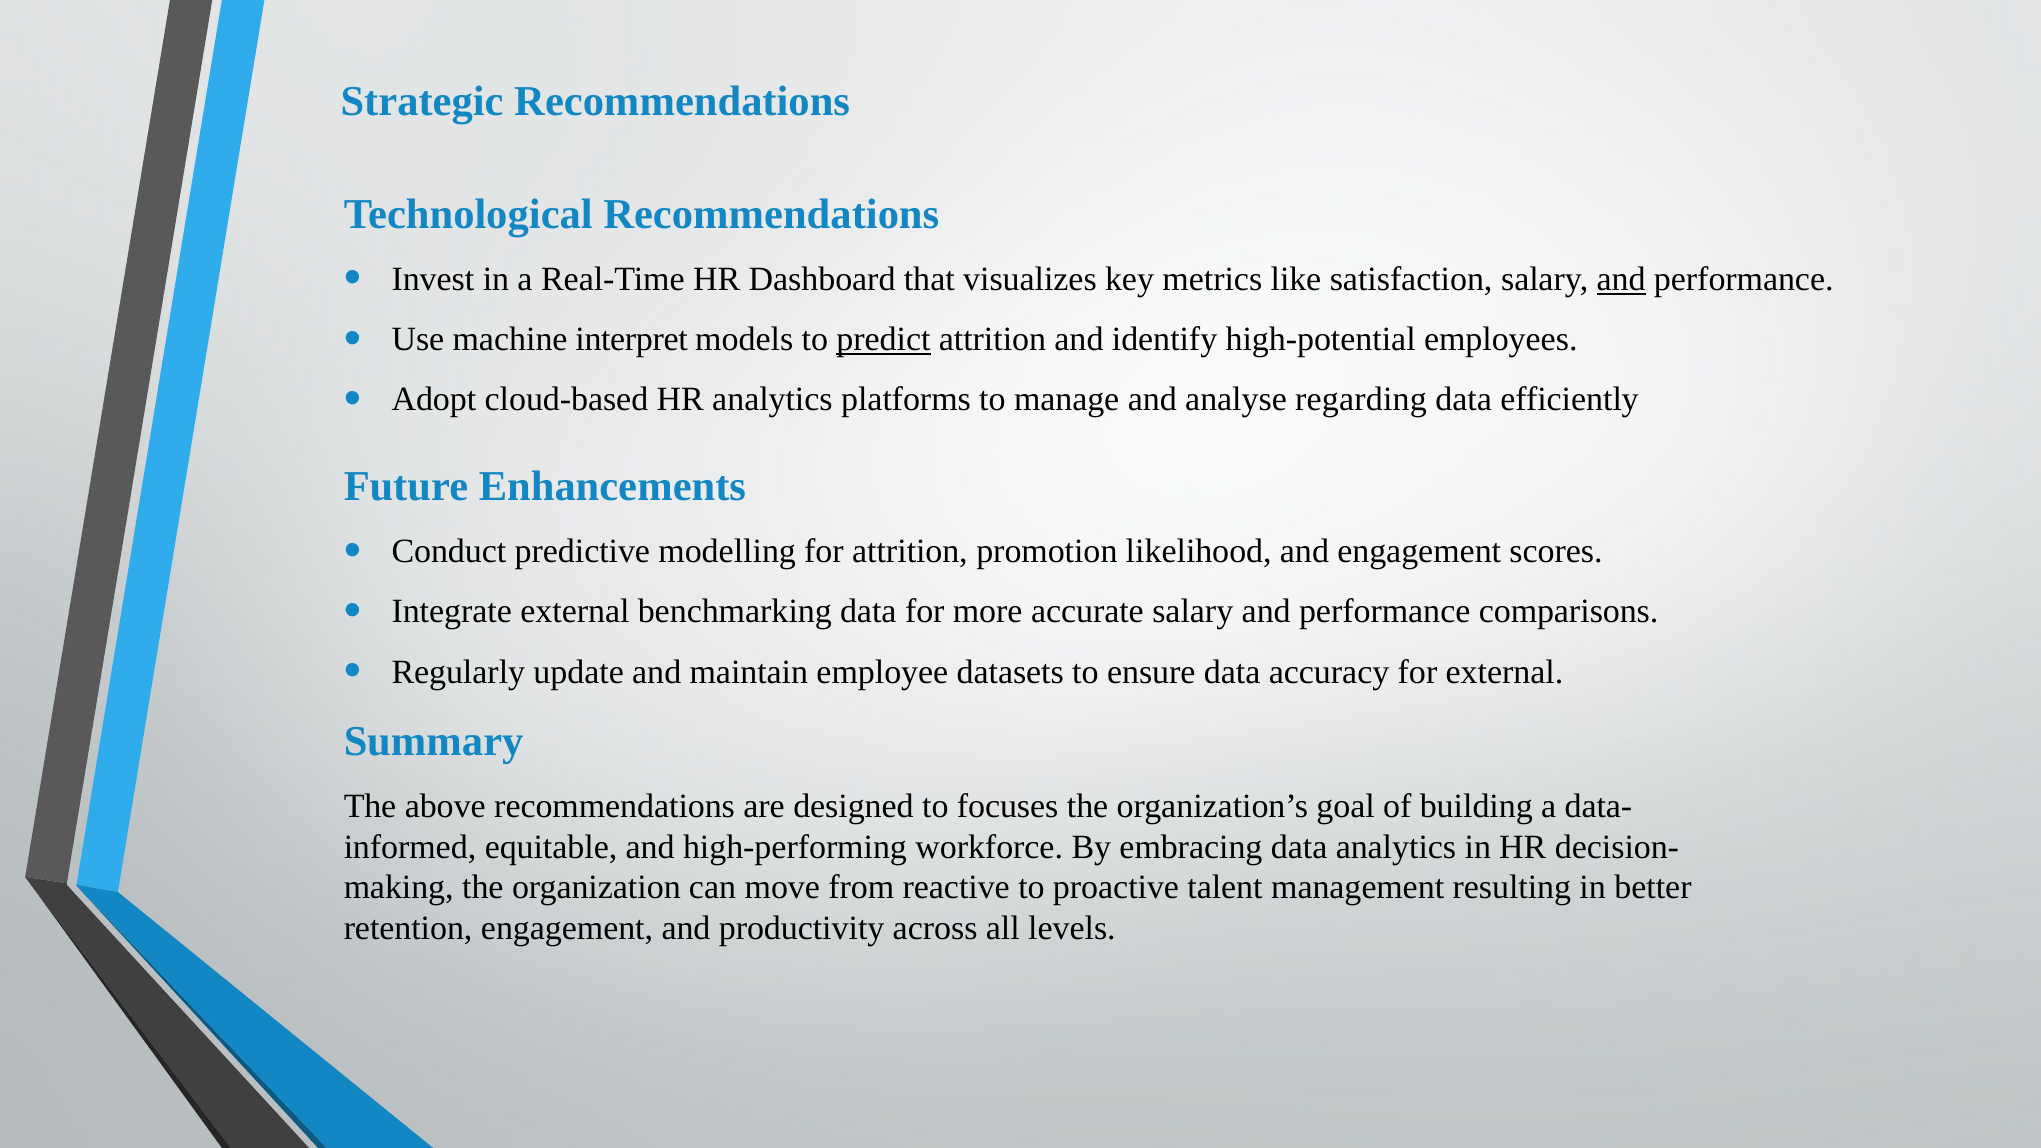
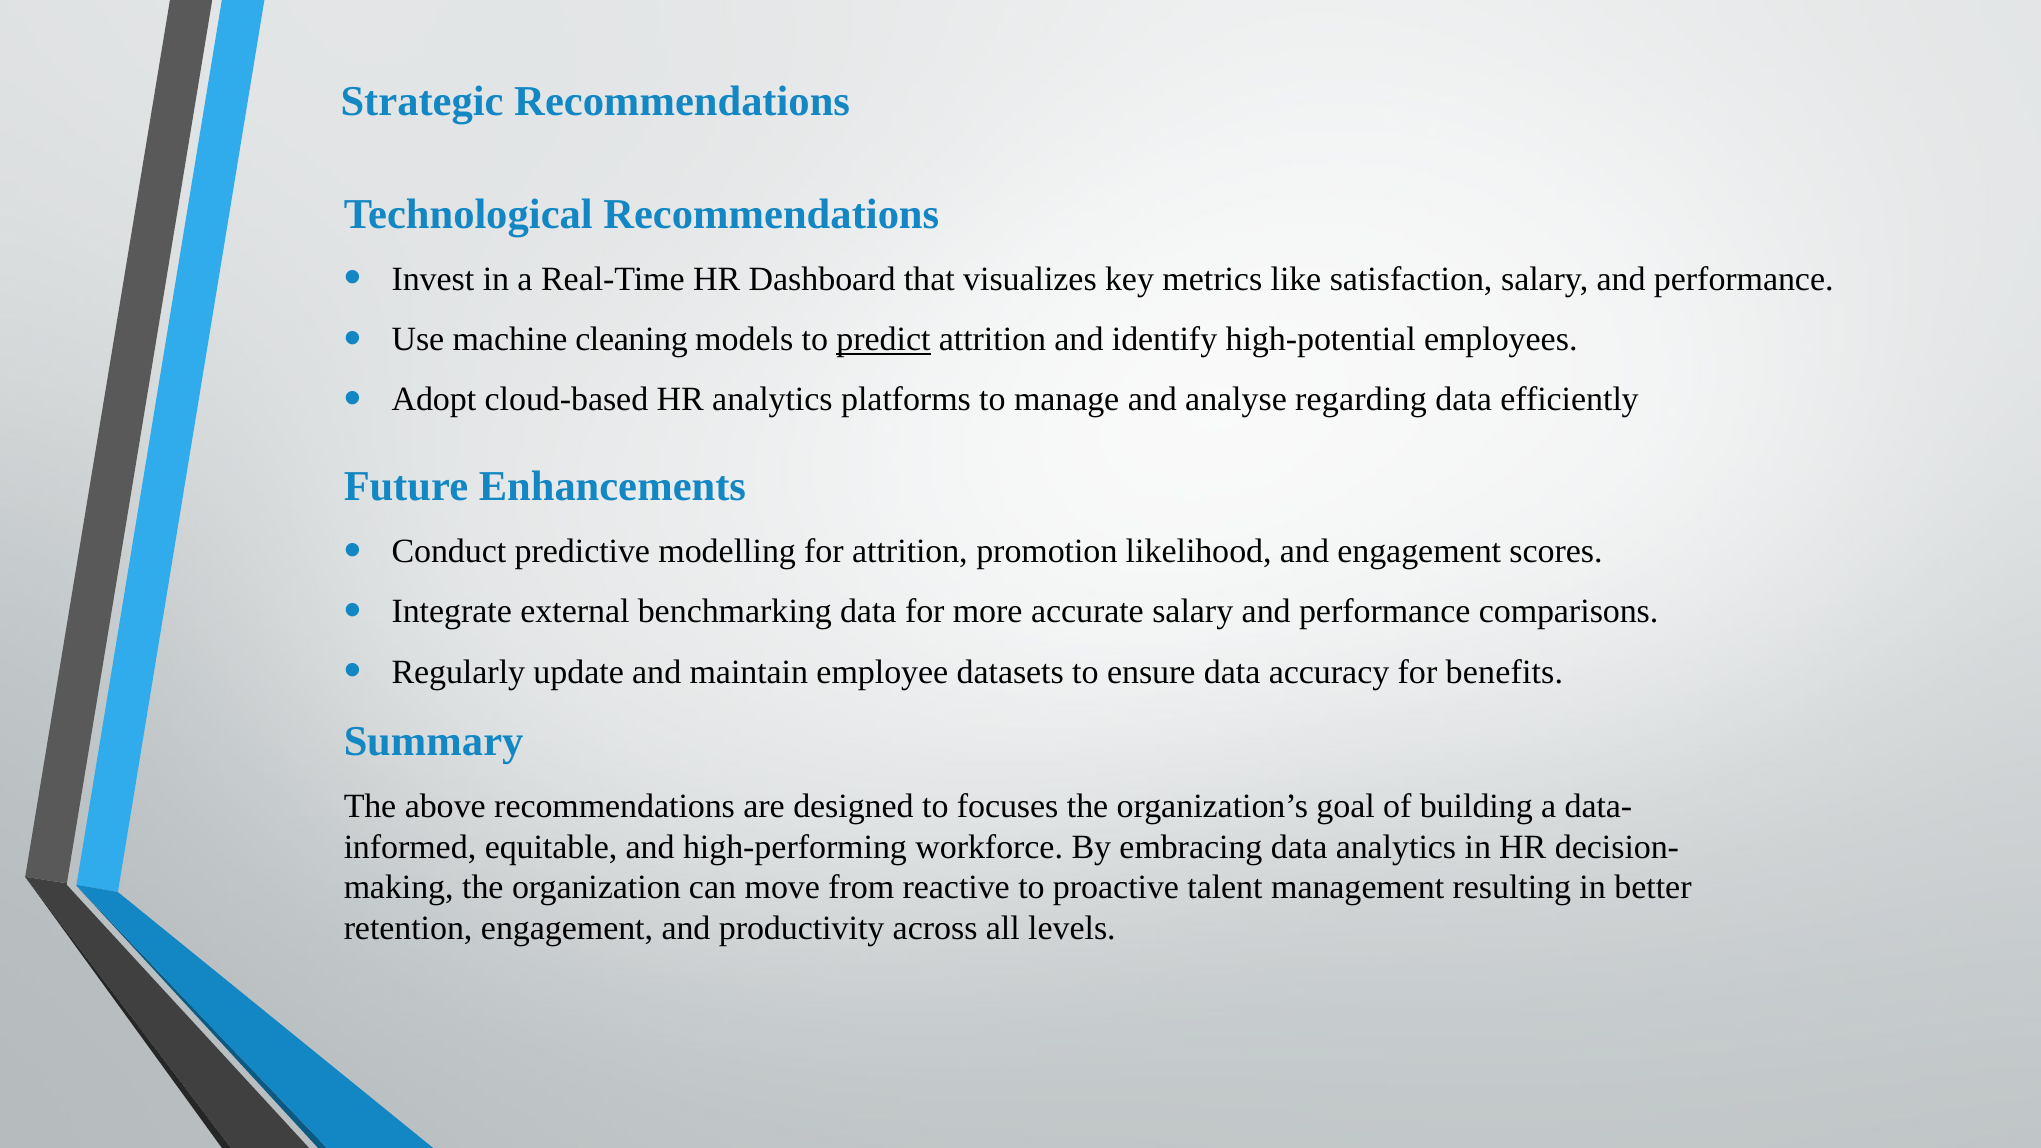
and underline: present -> none (1621, 279)
interpret: interpret -> cleaning (632, 339)
for external: external -> benefits (1504, 672)
